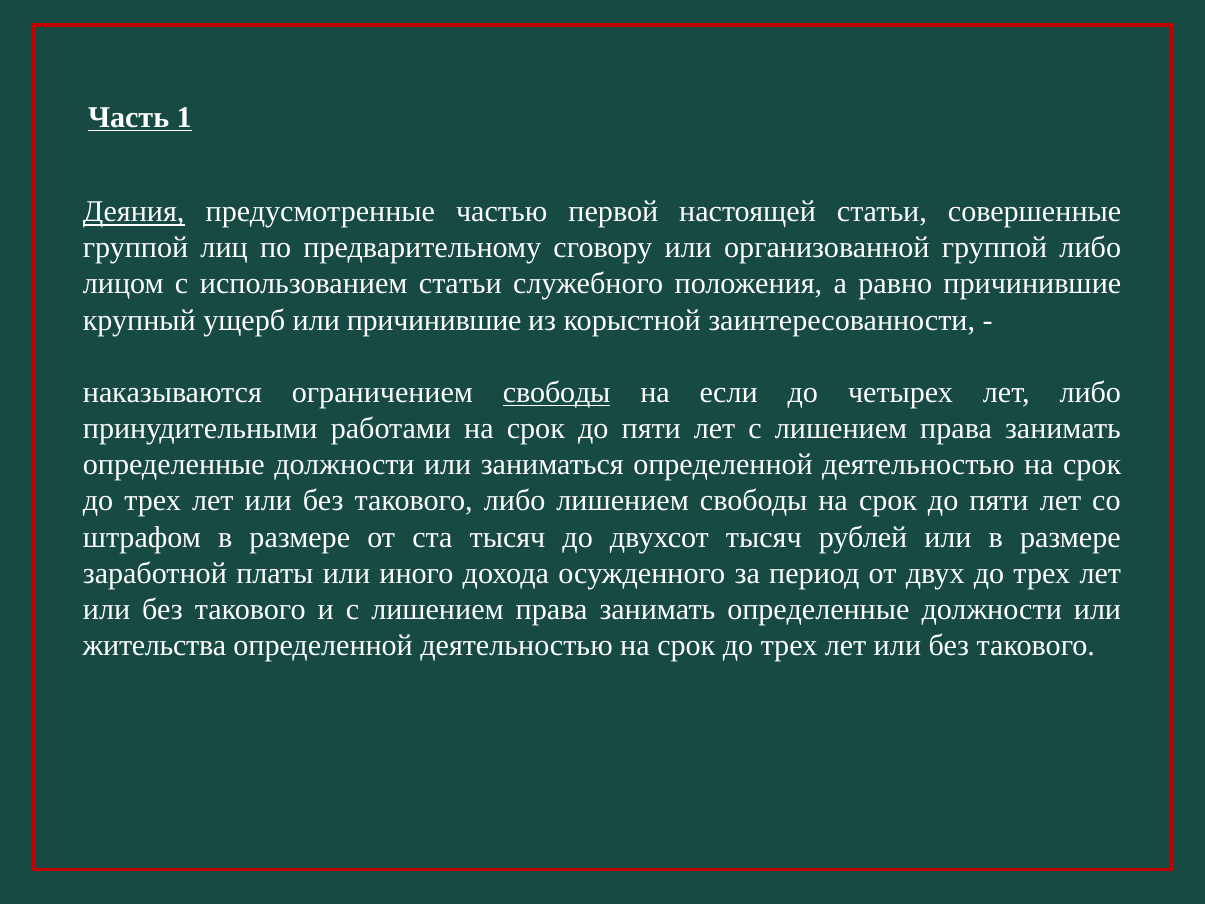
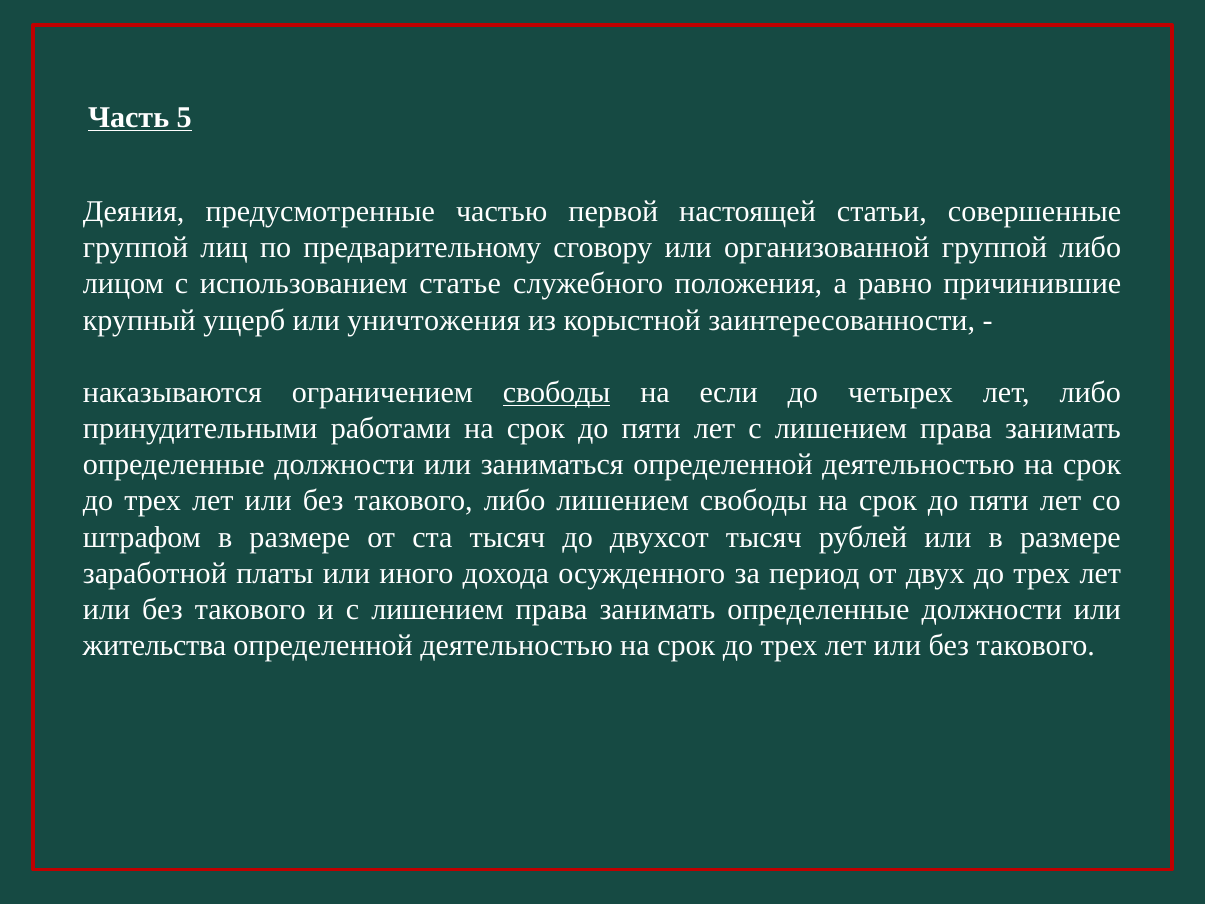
1: 1 -> 5 (184, 117)
Деяния underline: present -> none (134, 212)
использованием статьи: статьи -> статье (460, 284)
или причинившие: причинившие -> уничтожения (434, 320)
